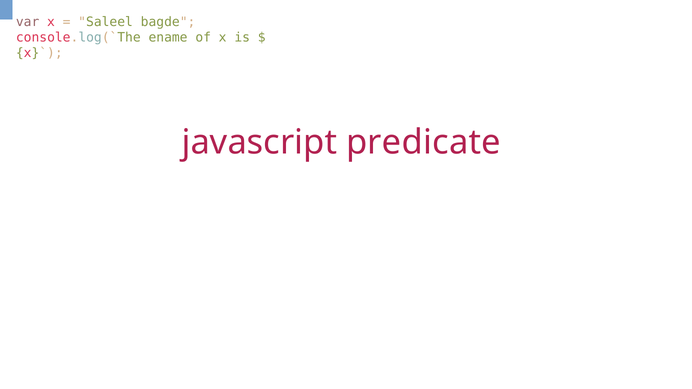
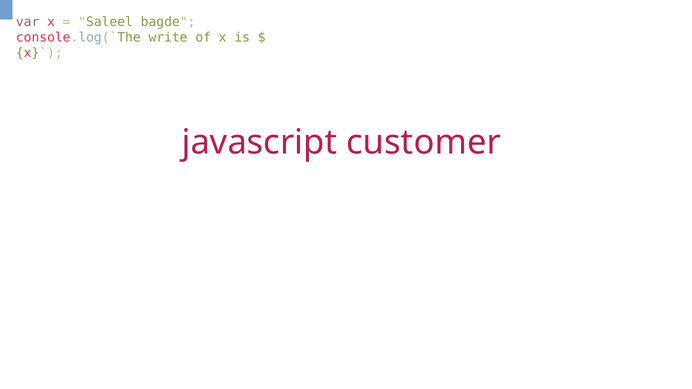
ename: ename -> write (168, 38)
predicate: predicate -> customer (423, 142)
